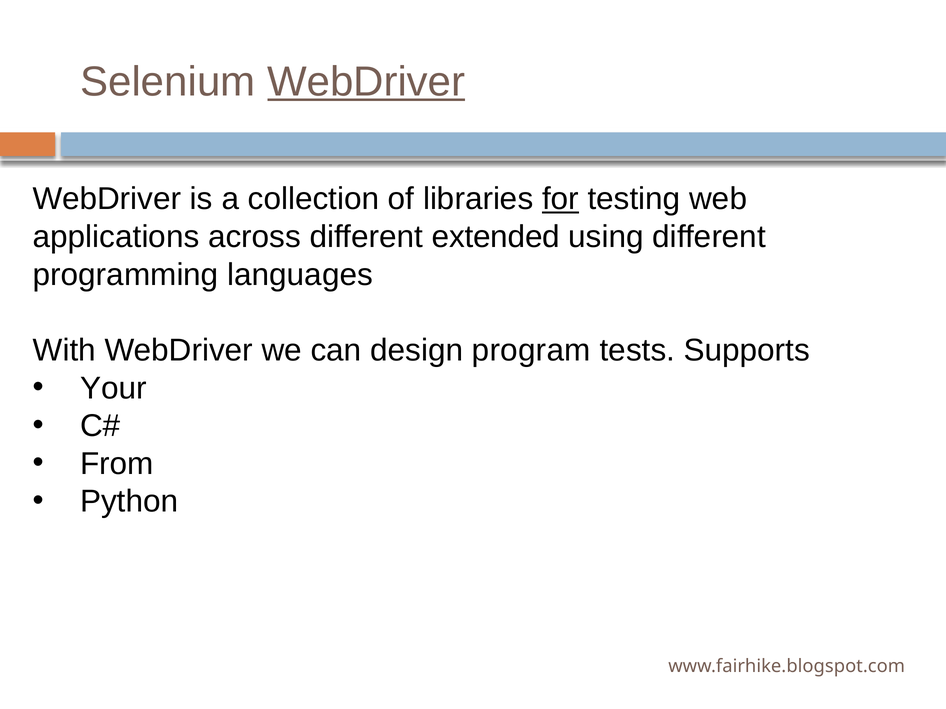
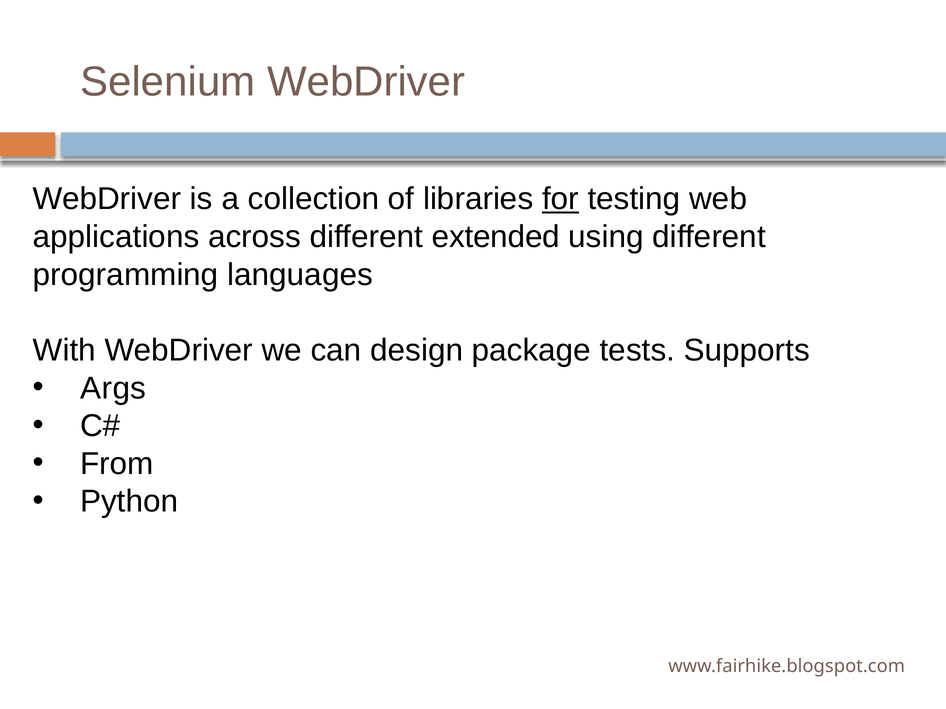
WebDriver underline: present -> none (366, 82)
program: program -> package (531, 351)
Your: Your -> Args (113, 388)
